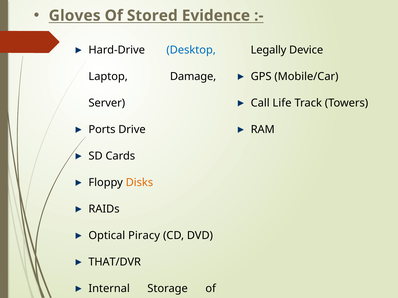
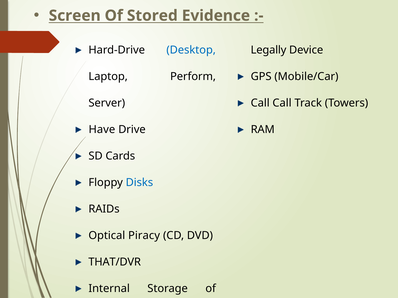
Gloves: Gloves -> Screen (75, 16)
Damage: Damage -> Perform (193, 77)
Call Life: Life -> Call (282, 103)
Ports: Ports -> Have (102, 130)
Disks colour: orange -> blue (139, 183)
